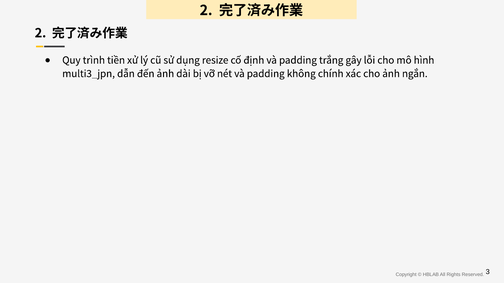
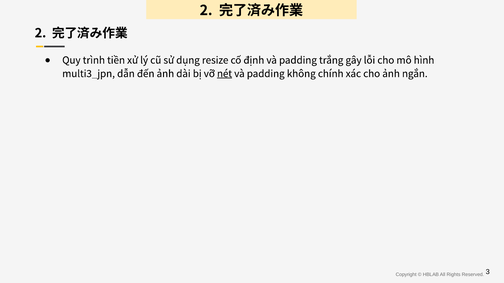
nét underline: none -> present (225, 74)
